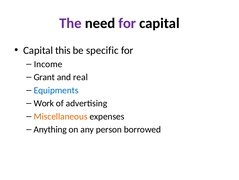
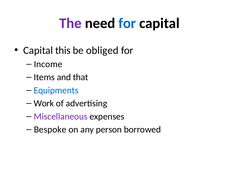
for colour: purple -> blue (127, 23)
specific: specific -> obliged (102, 50)
Grant: Grant -> Items (44, 77)
real: real -> that (81, 77)
Miscellaneous colour: orange -> purple (61, 116)
Anything: Anything -> Bespoke (50, 129)
